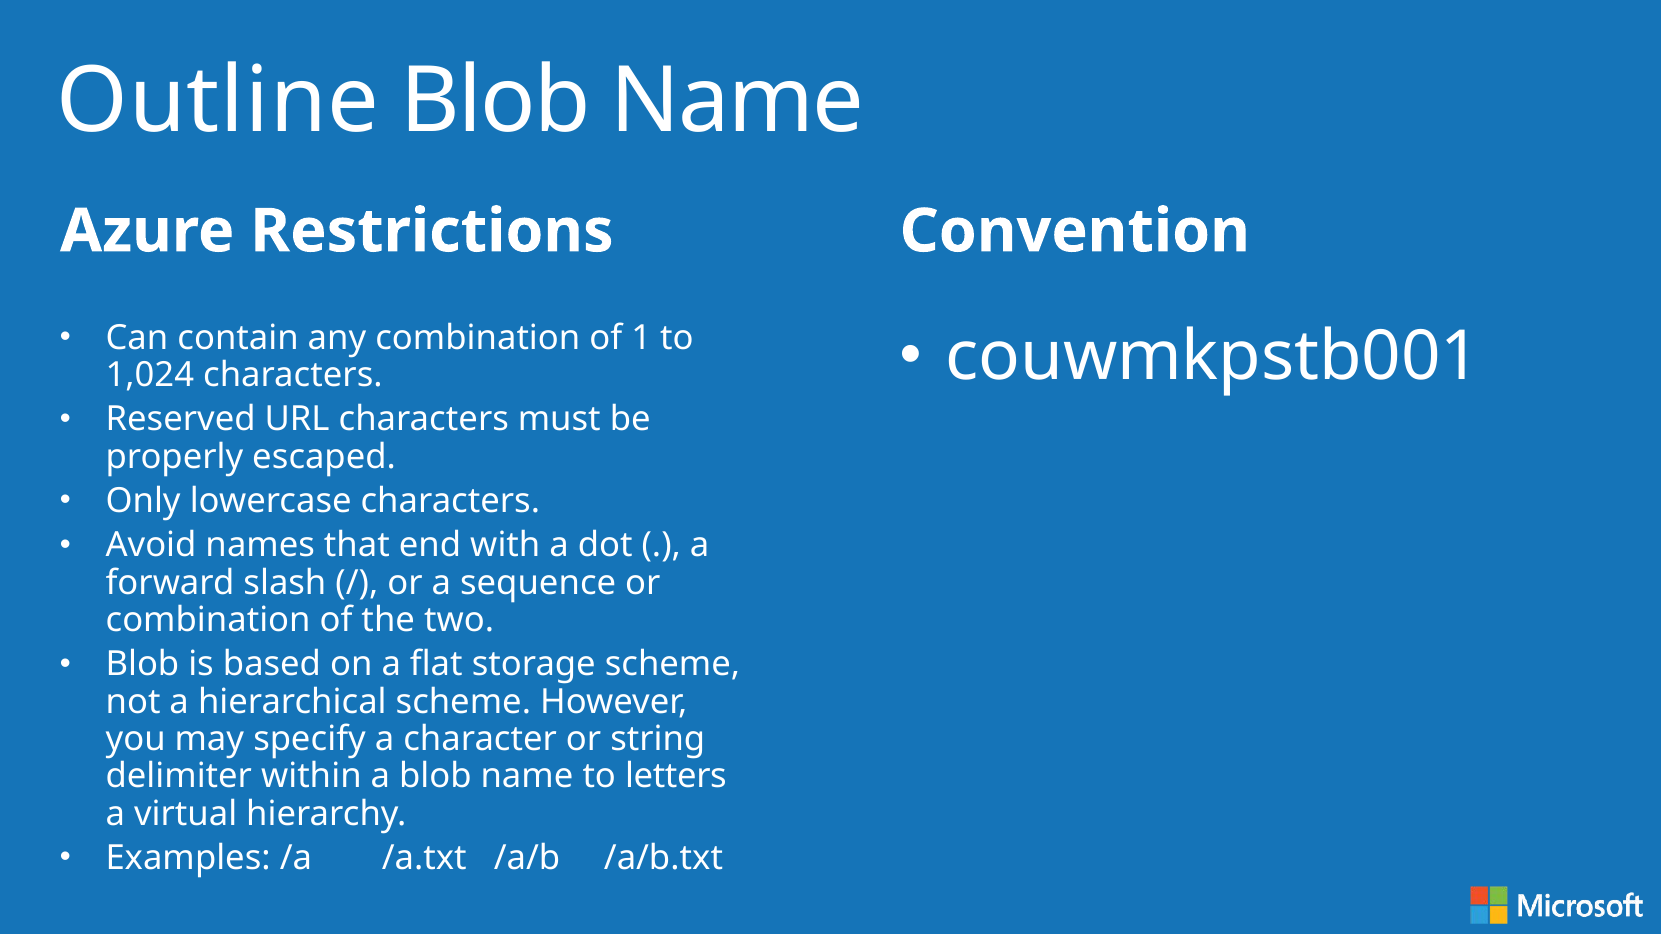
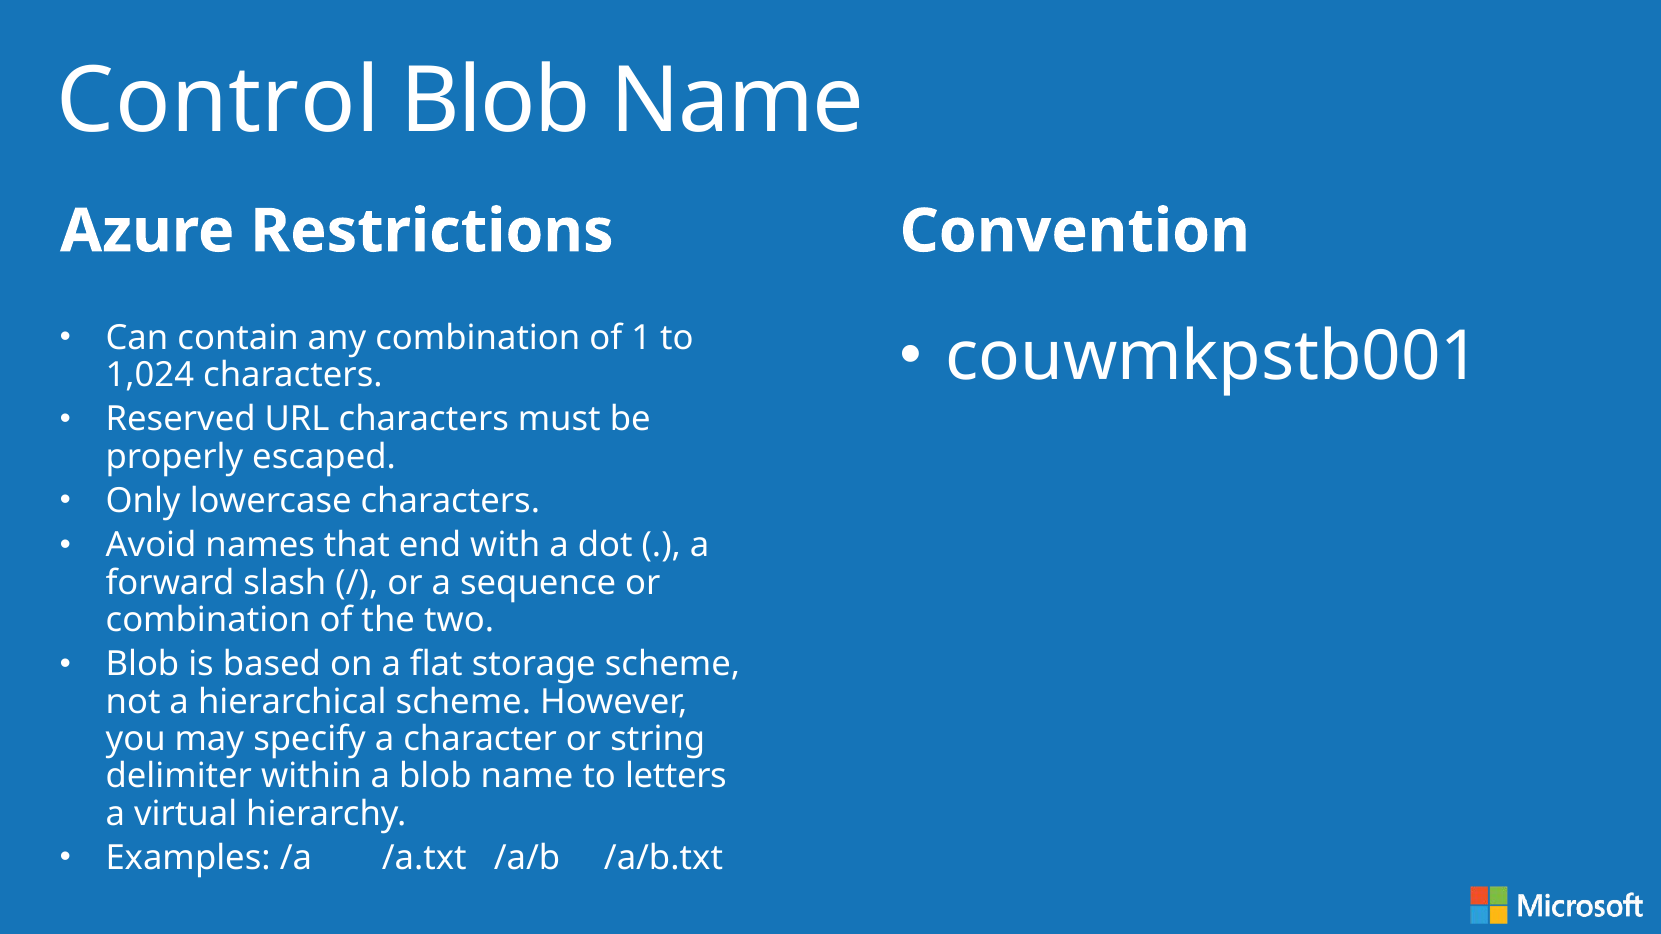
Outline: Outline -> Control (218, 101)
